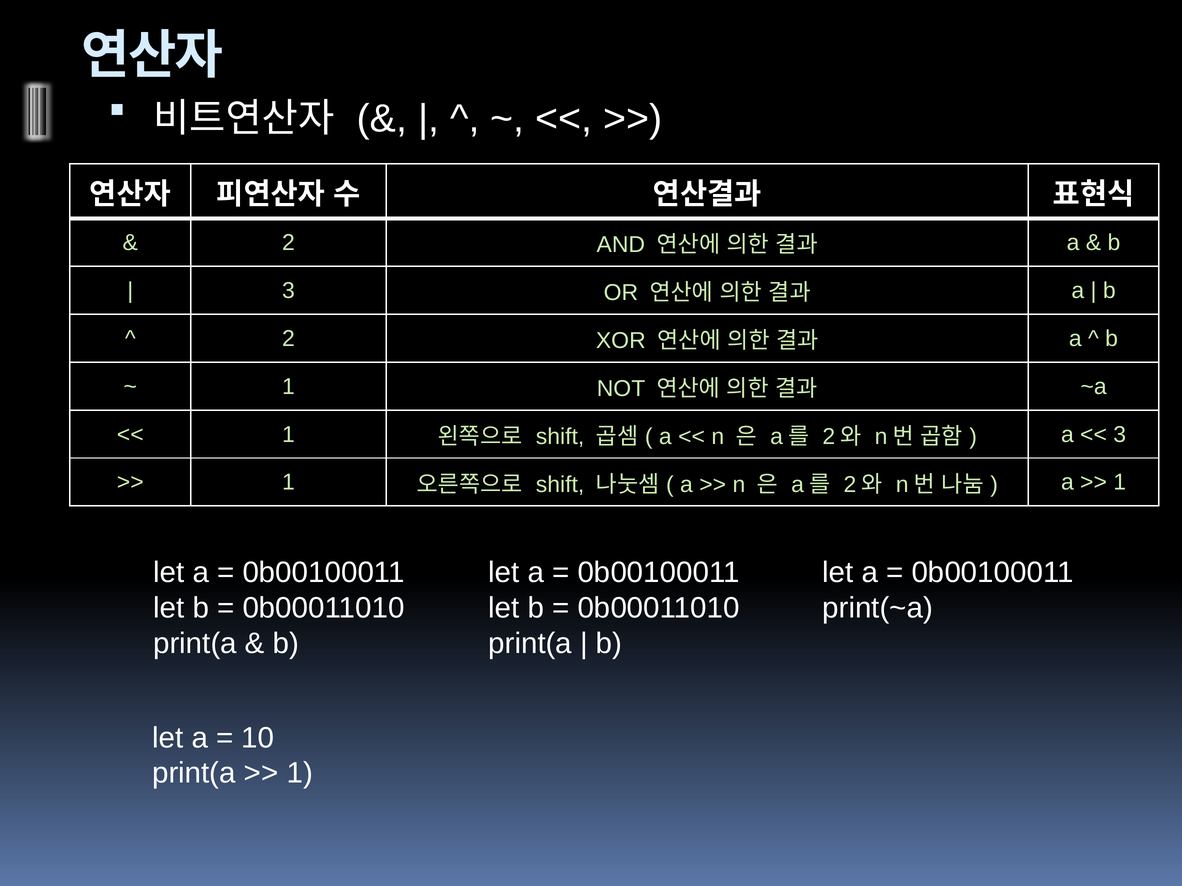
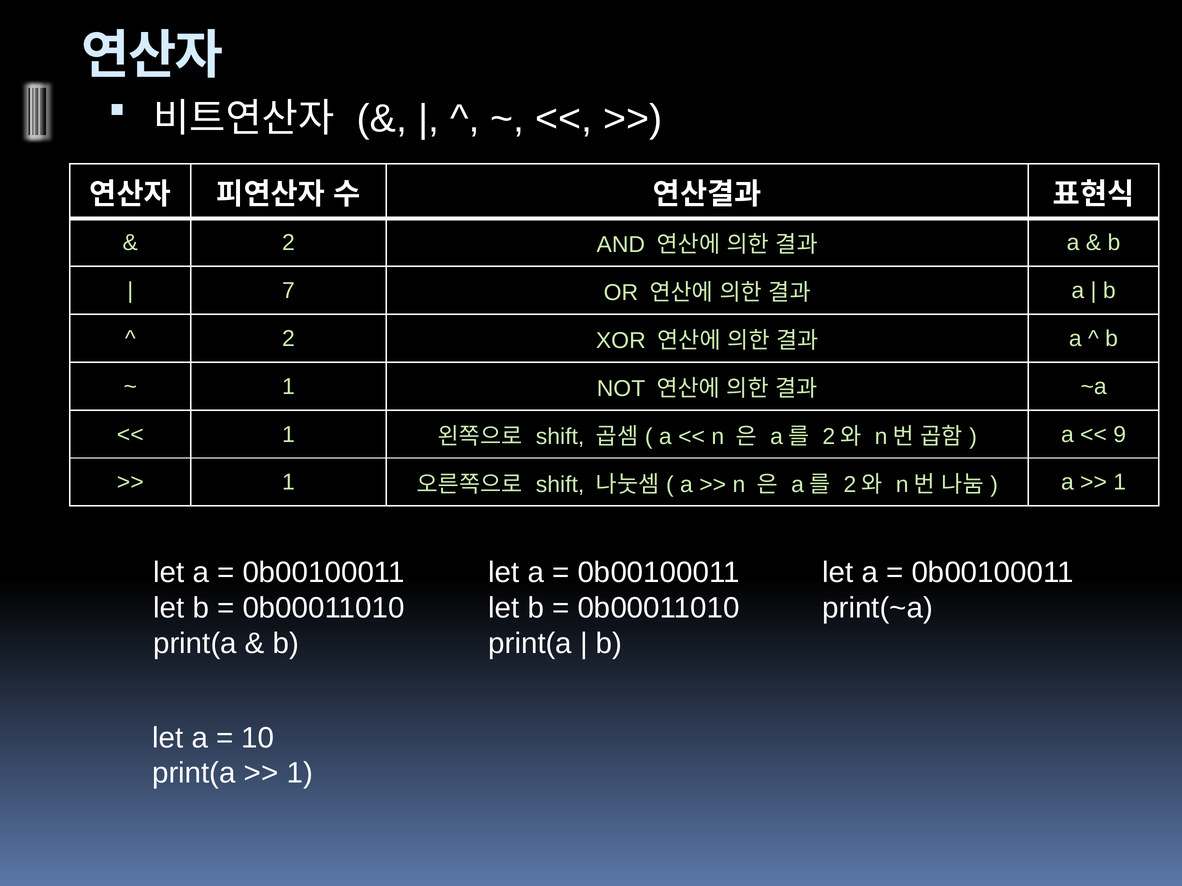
3: 3 -> 7 (288, 291)
3: 3 -> 9 (1120, 435)
